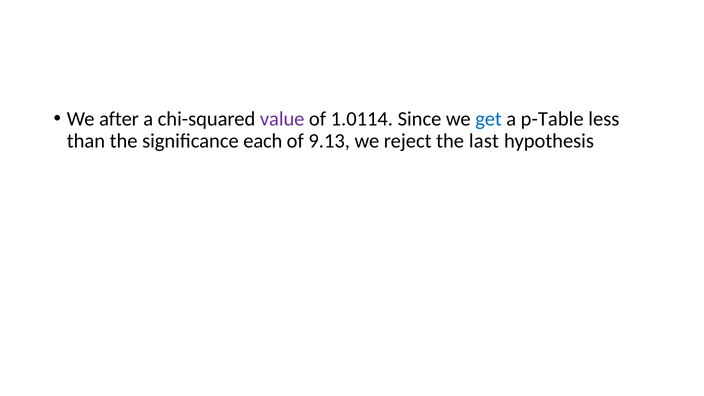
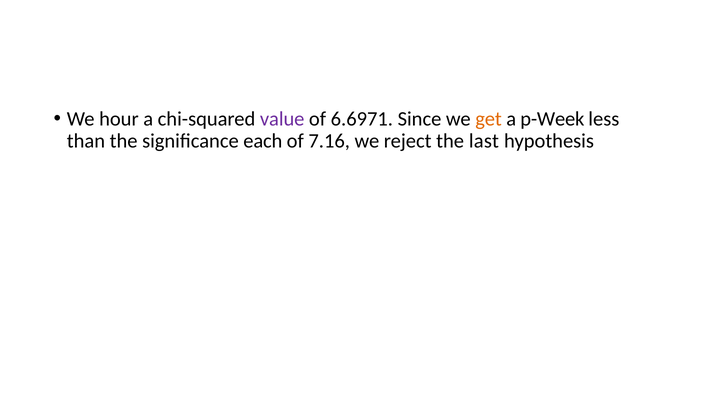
after: after -> hour (119, 119)
1.0114: 1.0114 -> 6.6971 (362, 119)
get colour: blue -> orange (489, 119)
p-Table: p-Table -> p-Week (552, 119)
9.13: 9.13 -> 7.16 (329, 141)
